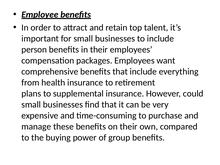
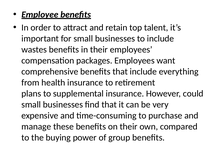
person: person -> wastes (34, 50)
